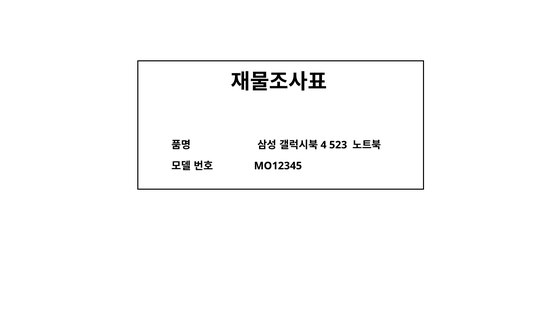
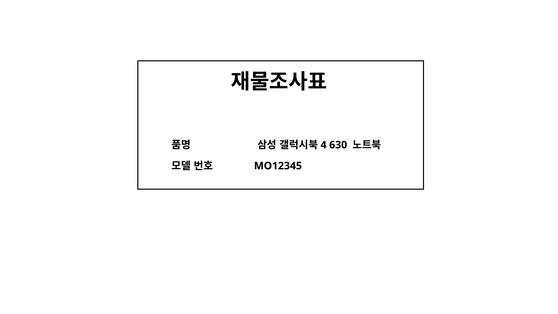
523: 523 -> 630 (338, 145)
